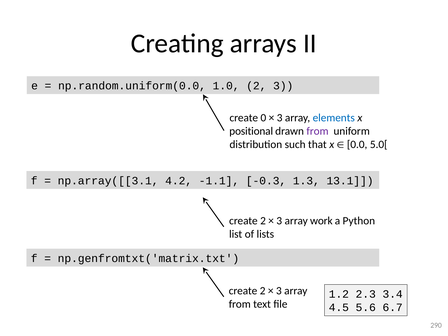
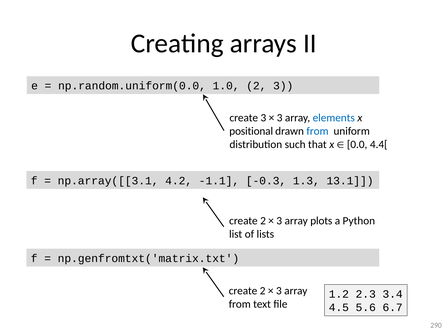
create 0: 0 -> 3 (263, 118)
from colour: purple -> blue (318, 131)
5.0[: 5.0[ -> 4.4[ (379, 145)
work: work -> plots (321, 221)
